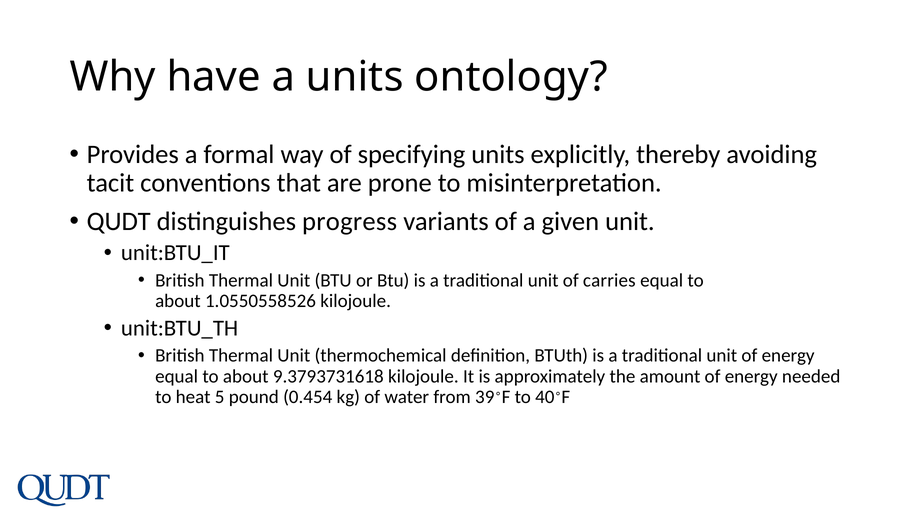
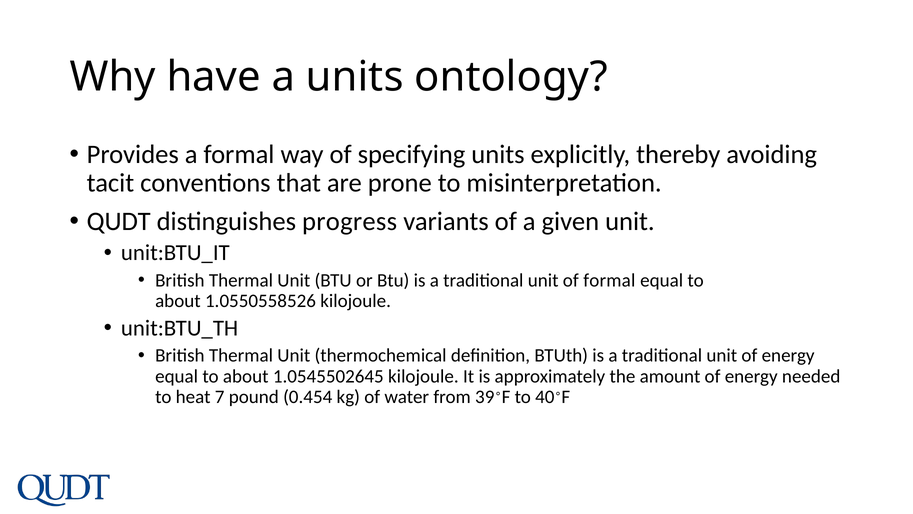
of carries: carries -> formal (609, 280)
9.3793731618: 9.3793731618 -> 1.0545502645 (328, 376)
5: 5 -> 7 (220, 397)
